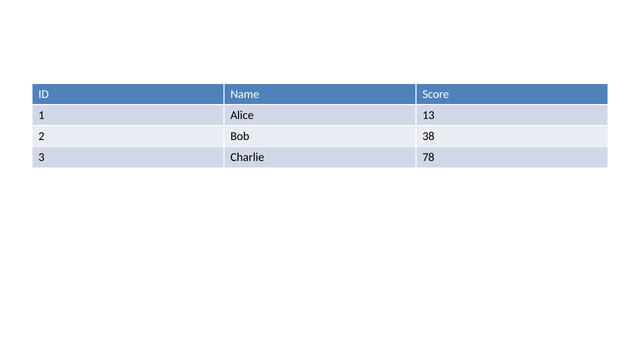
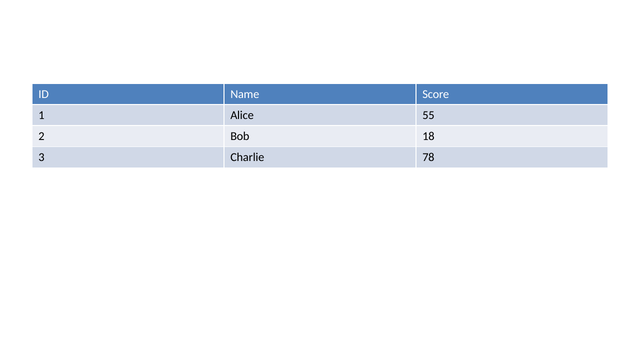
13: 13 -> 55 (428, 115)
38: 38 -> 18 (428, 136)
